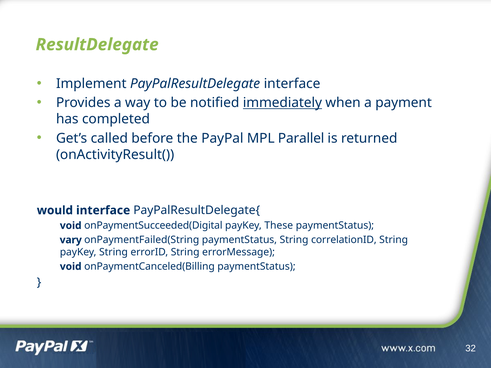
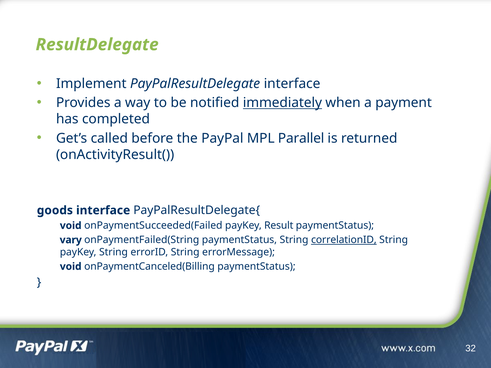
would: would -> goods (55, 210)
onPaymentSucceeded(Digital: onPaymentSucceeded(Digital -> onPaymentSucceeded(Failed (153, 226)
These: These -> Result (279, 226)
correlationID underline: none -> present (344, 240)
